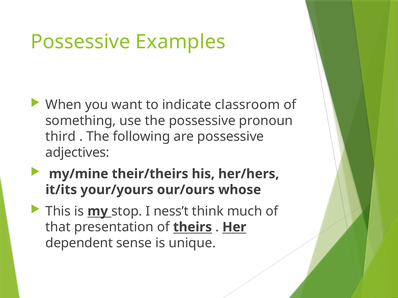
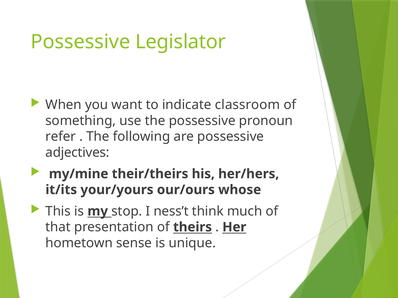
Examples: Examples -> Legislator (181, 42)
third: third -> refer (61, 137)
dependent: dependent -> hometown (79, 243)
